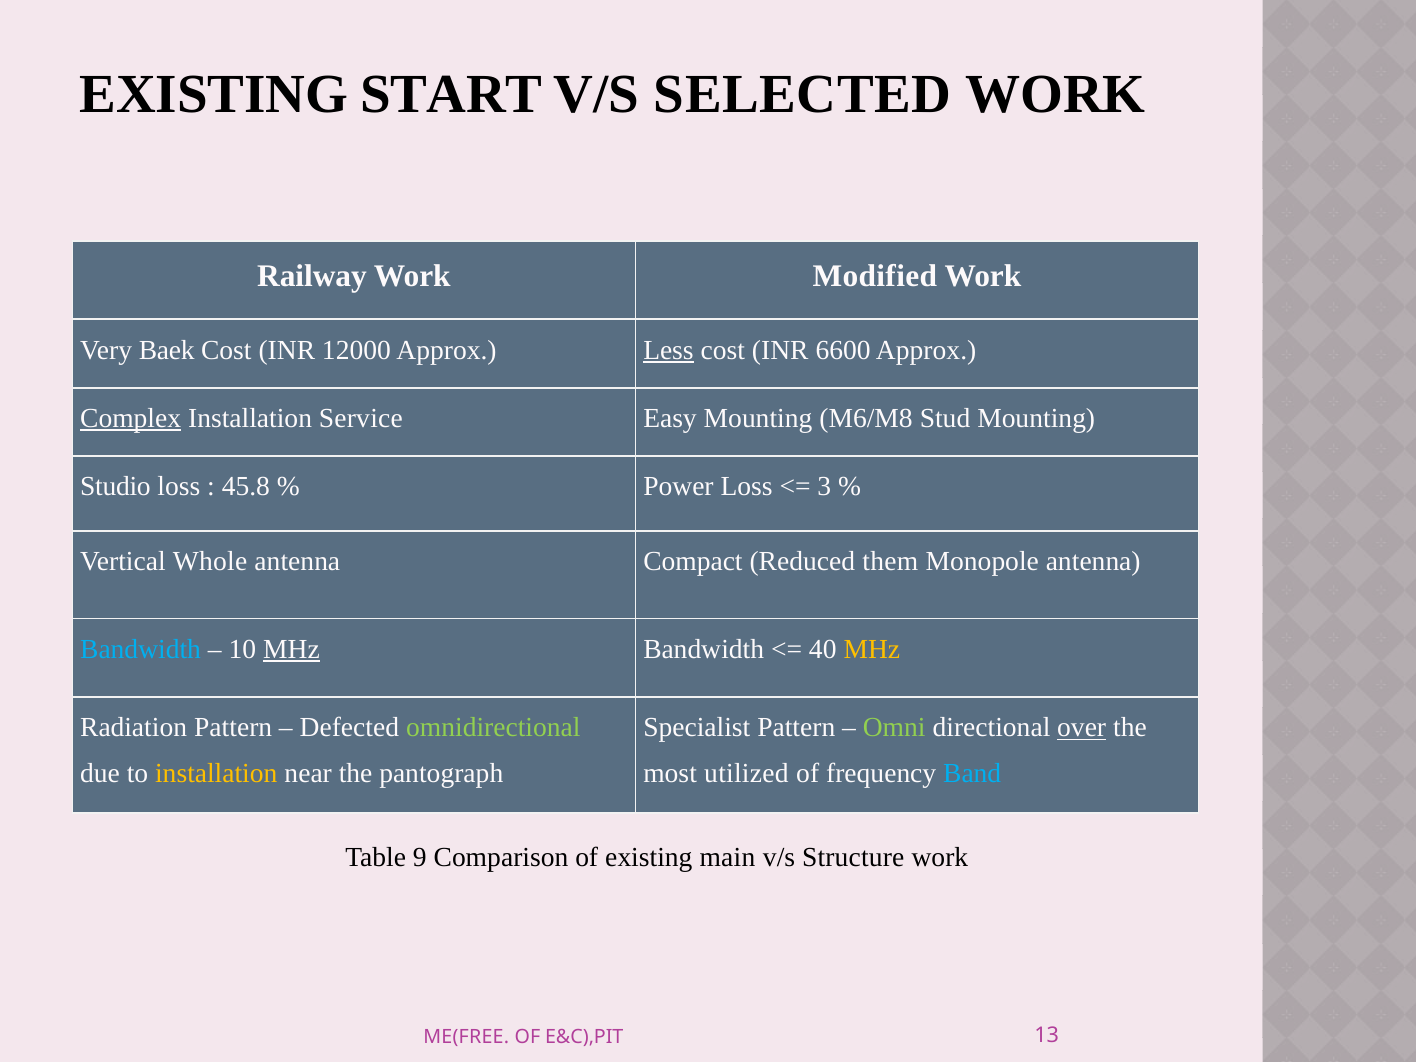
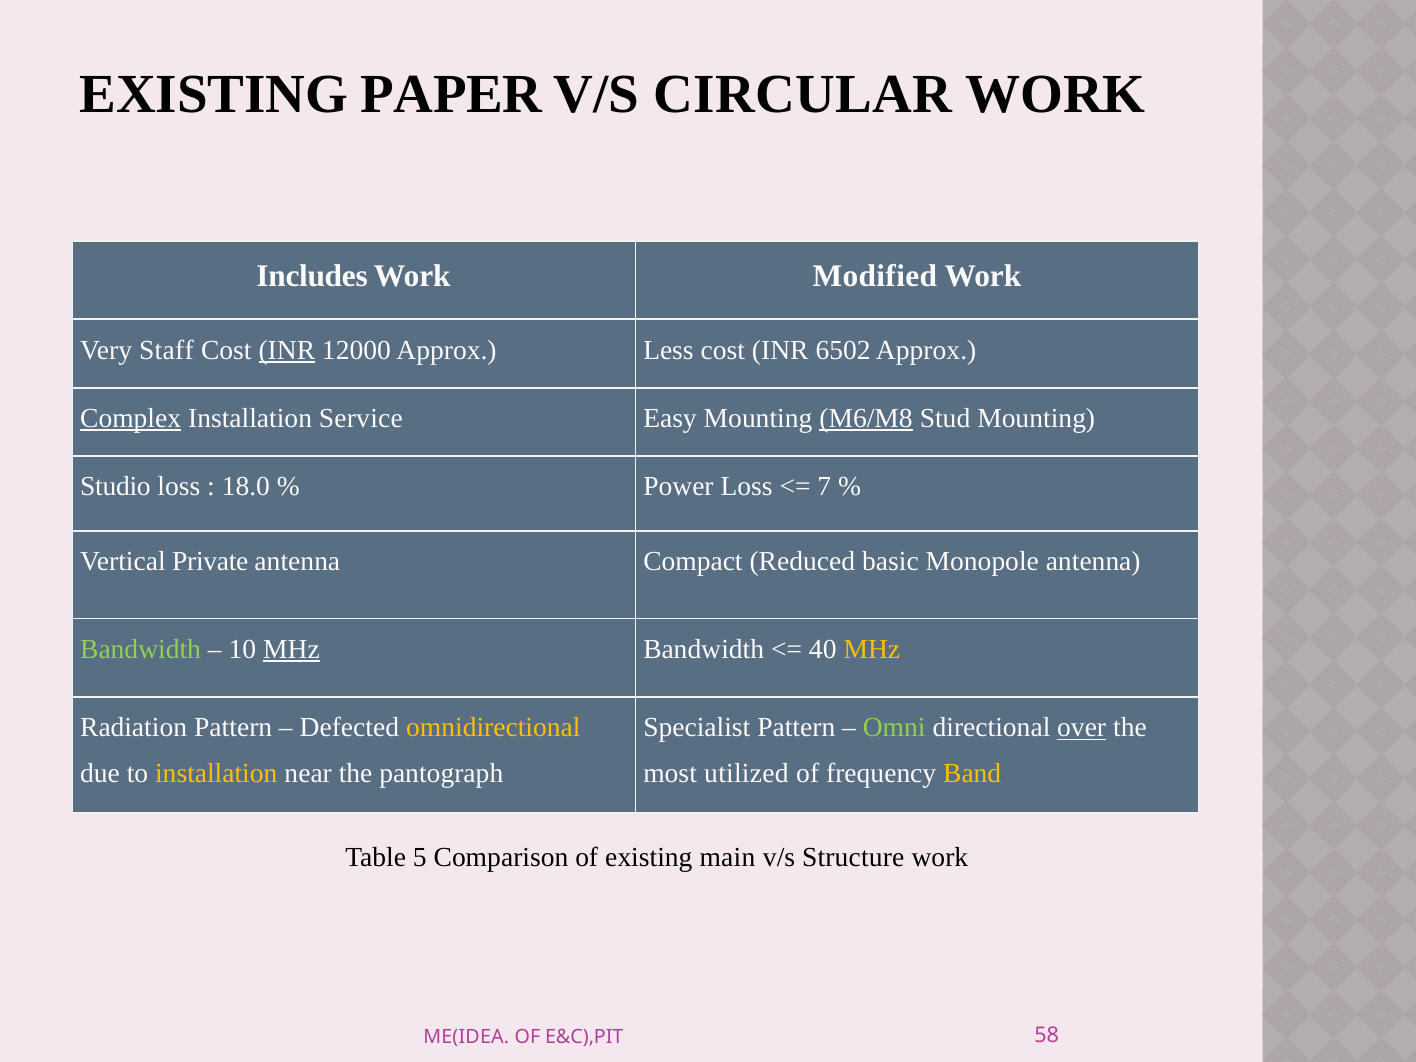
START: START -> PAPER (451, 94)
SELECTED: SELECTED -> CIRCULAR (803, 94)
Railway: Railway -> Includes (312, 276)
Baek: Baek -> Staff (166, 350)
INR underline: none -> present (287, 350)
Less underline: present -> none (668, 350)
6600: 6600 -> 6502 (843, 350)
M6/M8 underline: none -> present (866, 418)
45.8: 45.8 -> 18.0 (246, 487)
3: 3 -> 7 (824, 487)
Whole: Whole -> Private (210, 562)
them: them -> basic (890, 562)
Bandwidth colour: light blue -> light green (141, 649)
omnidirectional colour: light green -> yellow (493, 728)
Band colour: light blue -> yellow (972, 773)
9: 9 -> 5 (420, 857)
ME(FREE: ME(FREE -> ME(IDEA (466, 1037)
13: 13 -> 58 (1047, 1036)
